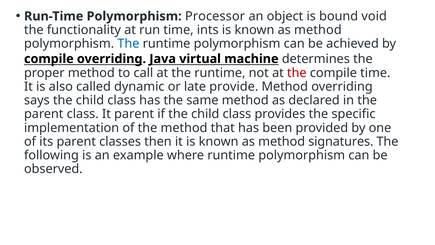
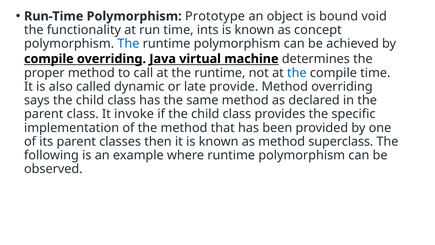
Processor: Processor -> Prototype (215, 16)
method: method -> concept (318, 30)
the colour: red -> blue (297, 73)
It parent: parent -> invoke (134, 114)
signatures: signatures -> superclass (341, 141)
